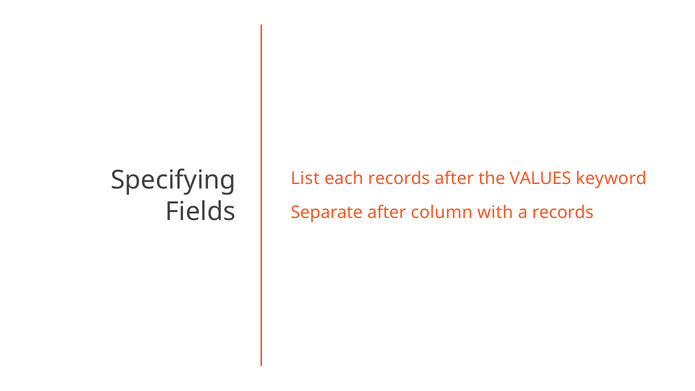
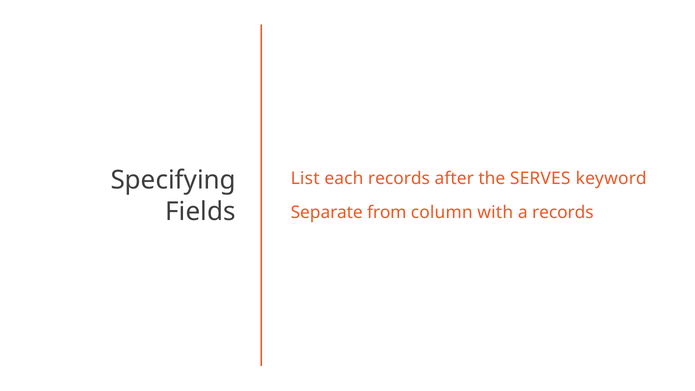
VALUES: VALUES -> SERVES (540, 179)
Separate after: after -> from (387, 213)
